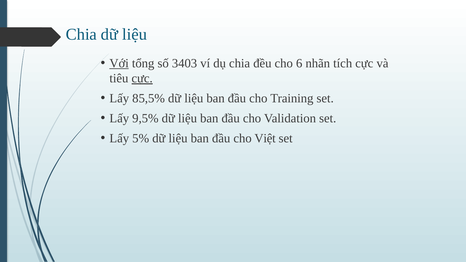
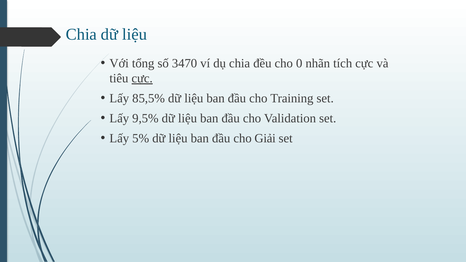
Với underline: present -> none (119, 63)
3403: 3403 -> 3470 (185, 63)
6: 6 -> 0 (299, 63)
Việt: Việt -> Giải (265, 138)
